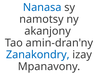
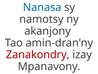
Zanakondry colour: blue -> red (38, 54)
